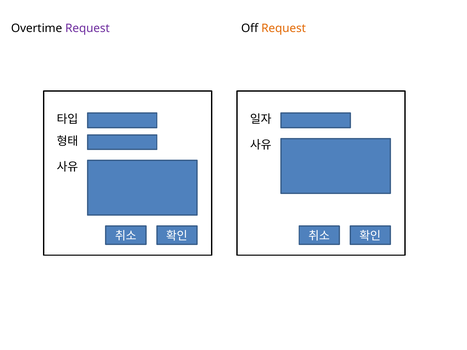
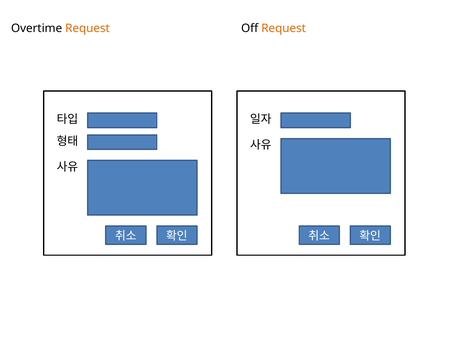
Request colour: purple -> orange (87, 28)
